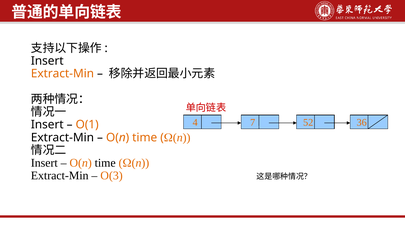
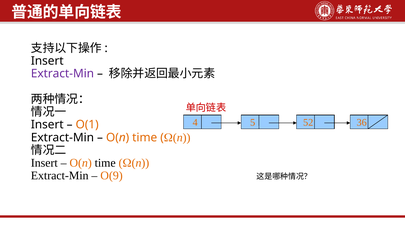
Extract-Min colour: orange -> purple (62, 74)
7: 7 -> 5 (253, 123)
O(3: O(3 -> O(9 (112, 176)
